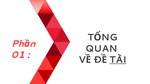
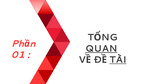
QUAN underline: none -> present (101, 49)
